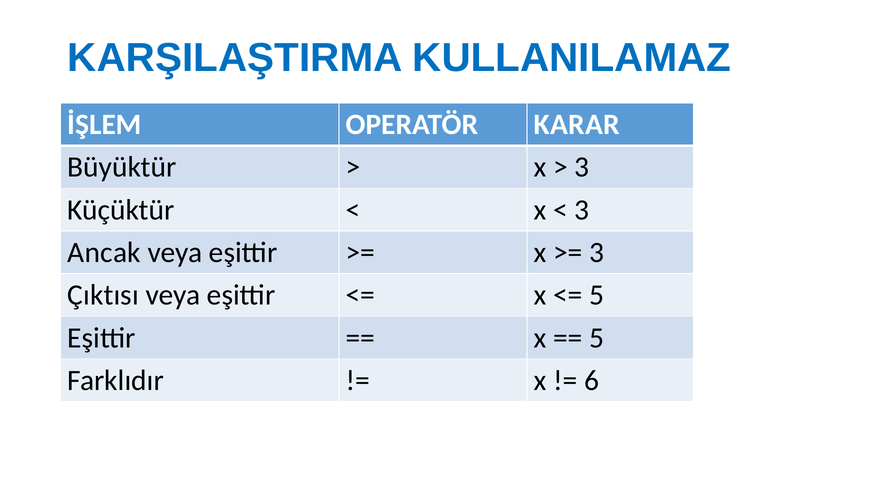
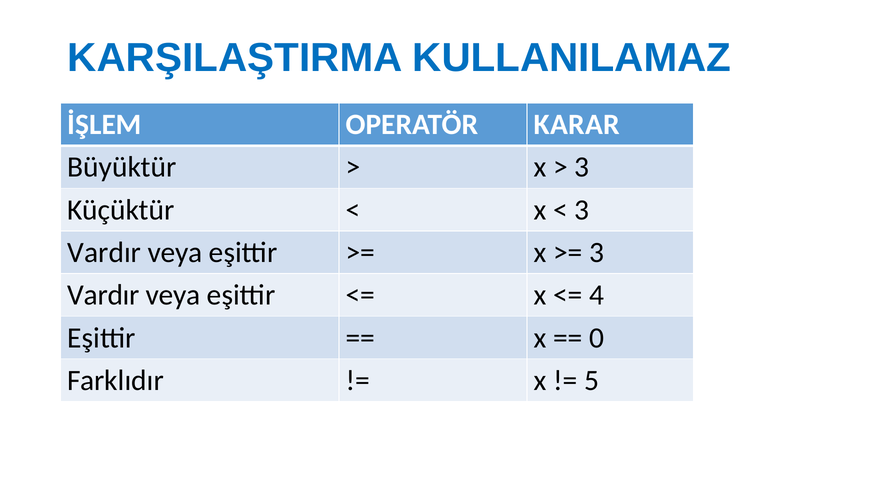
Ancak: Ancak -> Vardır (104, 253)
Çıktısı: Çıktısı -> Vardır (103, 295)
5: 5 -> 4 (597, 295)
5: 5 -> 0 (597, 338)
6: 6 -> 5 (591, 381)
